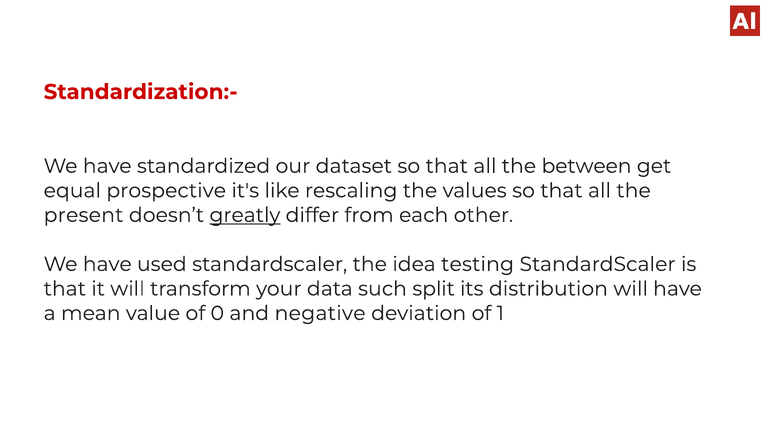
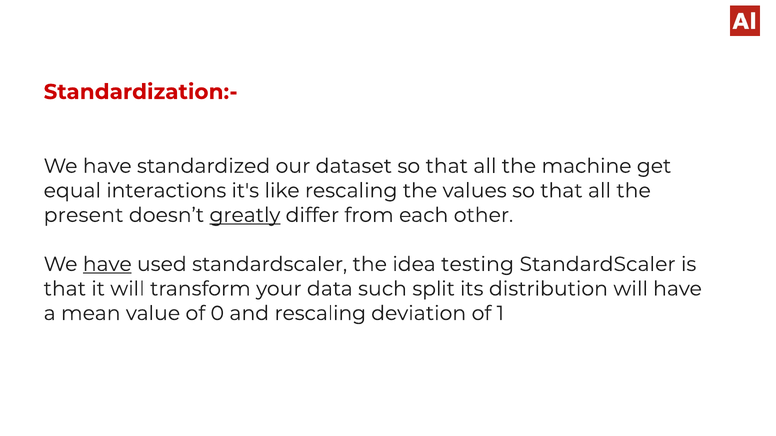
between: between -> machine (587, 166)
prospective: prospective -> interactions (166, 191)
have underline: none -> present (107, 265)
and negative: negative -> rescaling (320, 314)
